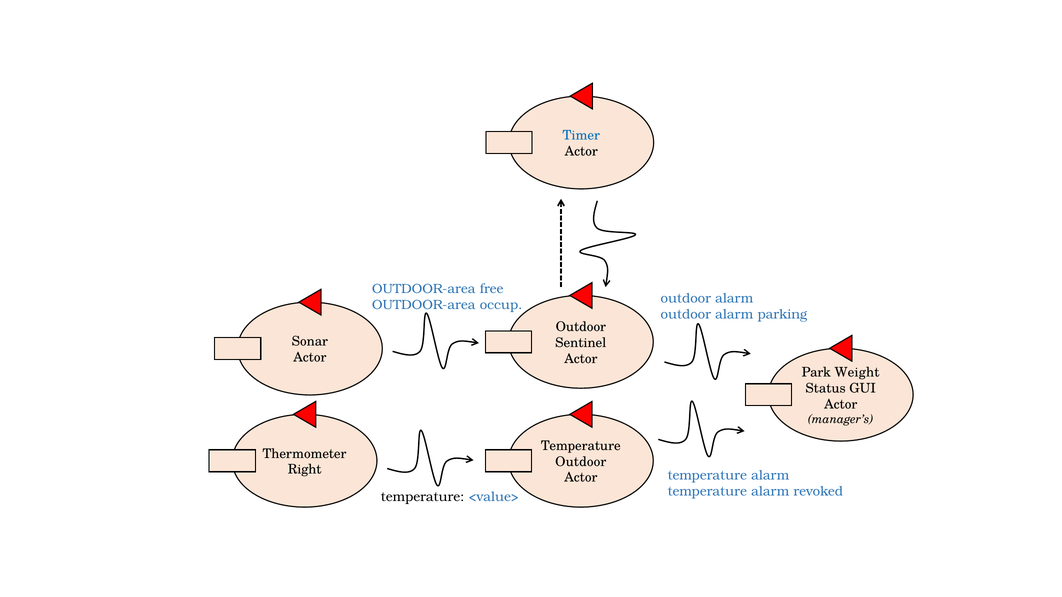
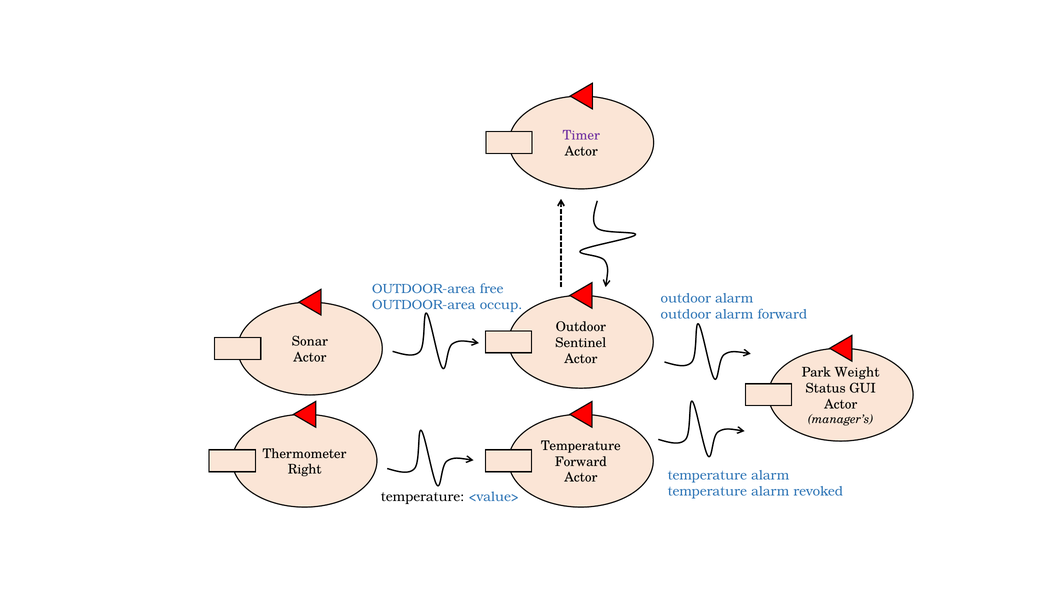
Timer colour: blue -> purple (581, 136)
alarm parking: parking -> forward (782, 315)
Outdoor: Outdoor -> Forward (581, 462)
